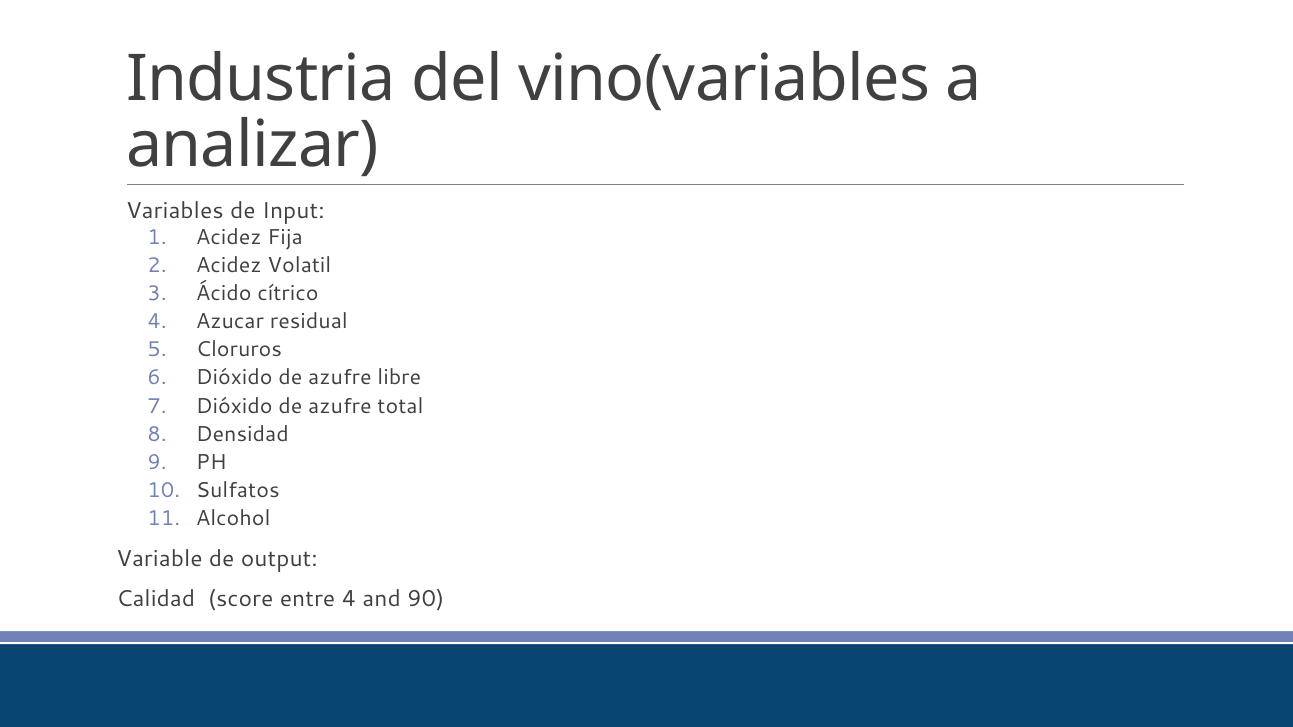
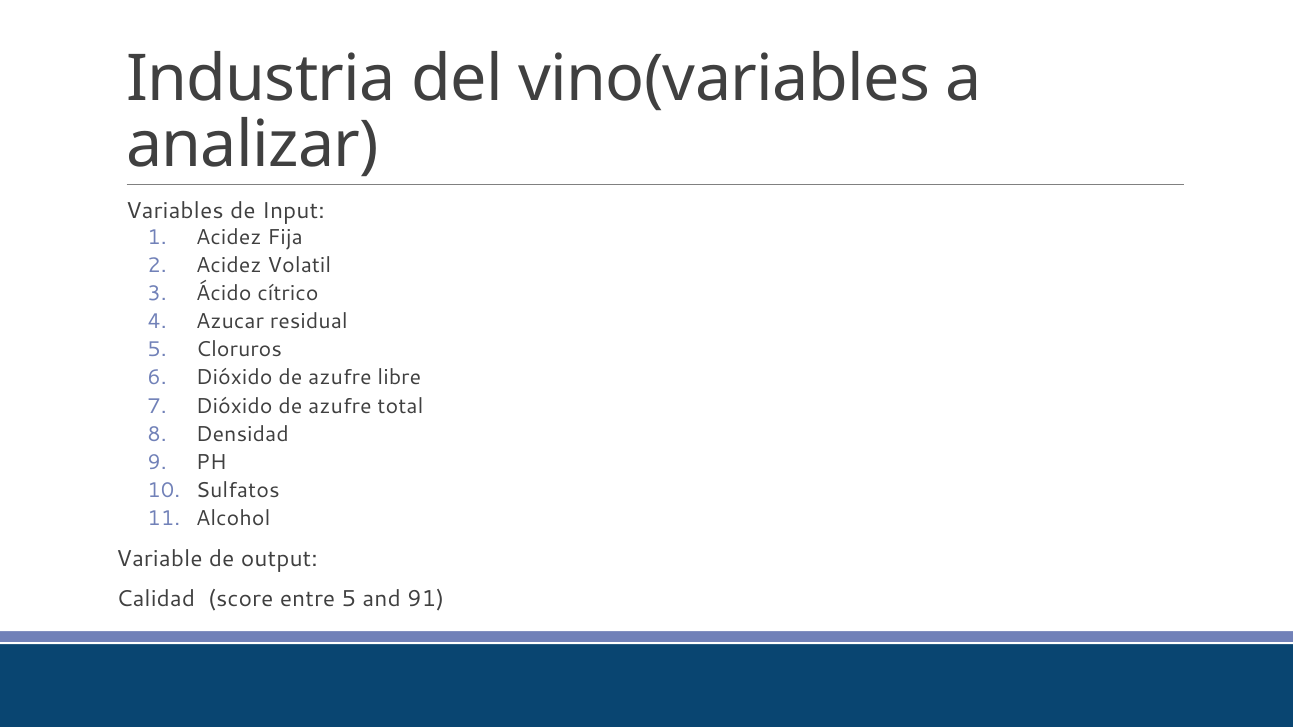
entre 4: 4 -> 5 (349, 599)
90: 90 -> 91 (426, 599)
